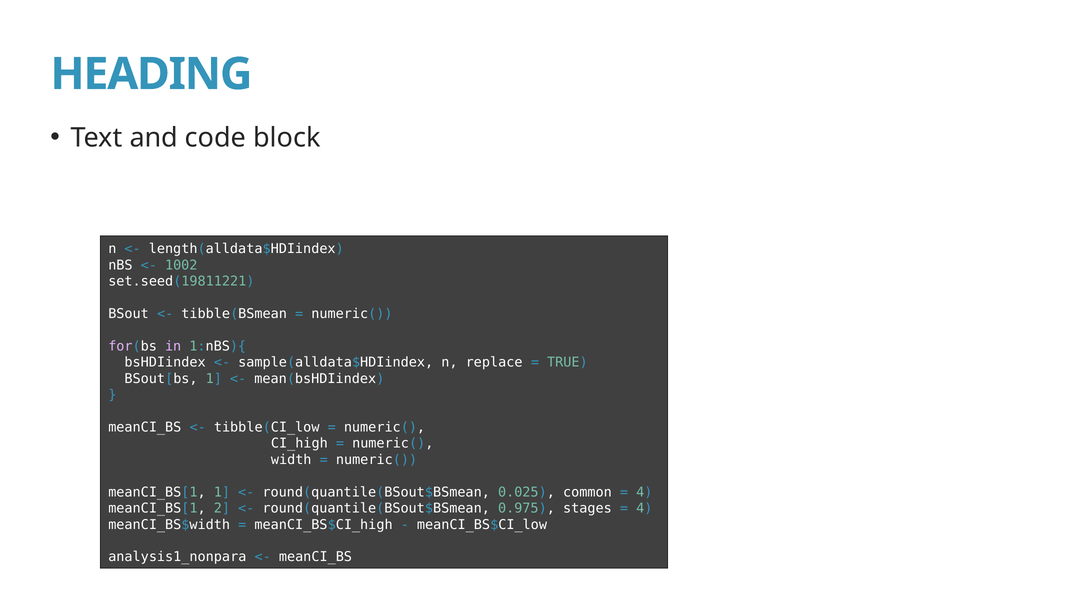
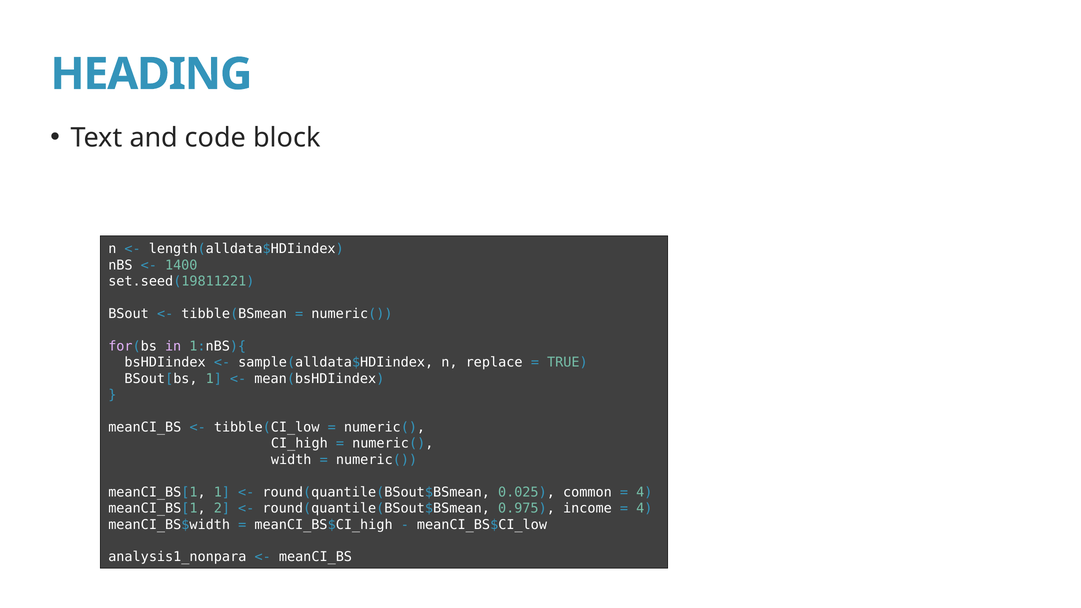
1002: 1002 -> 1400 (181, 265)
stages: stages -> income (587, 508)
